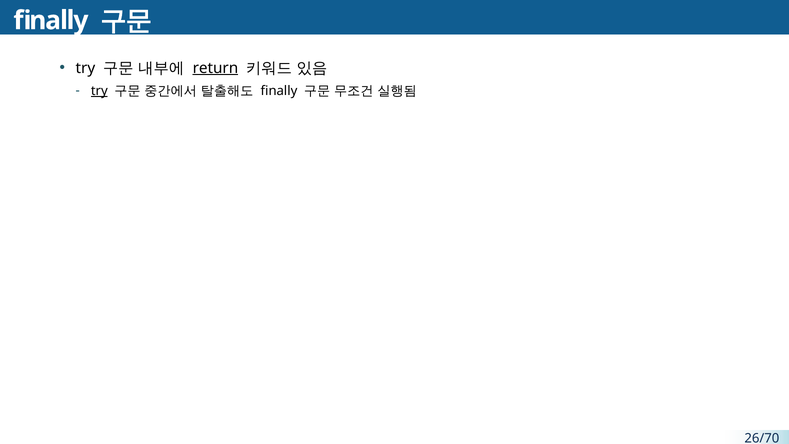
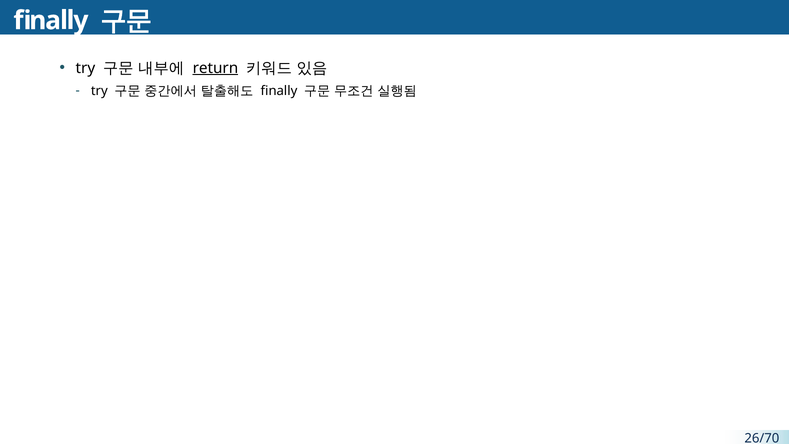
try underline: present -> none (99, 91)
